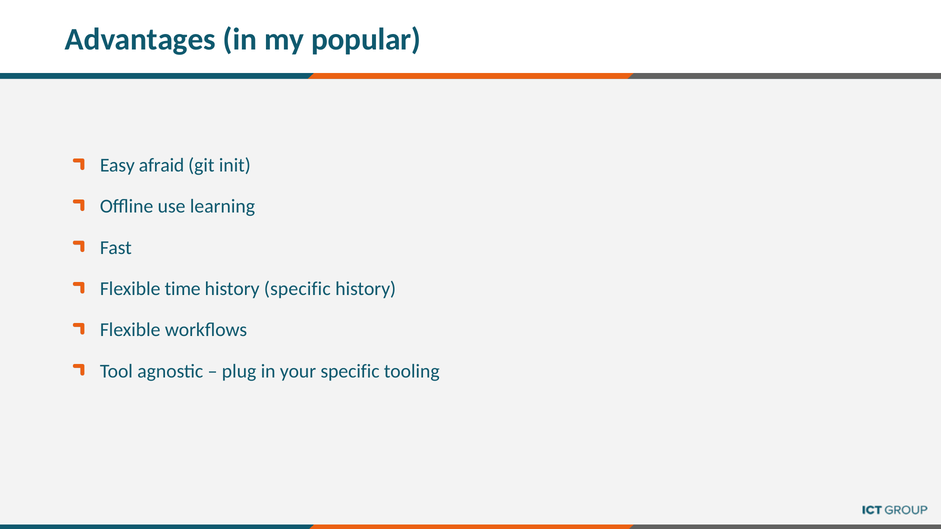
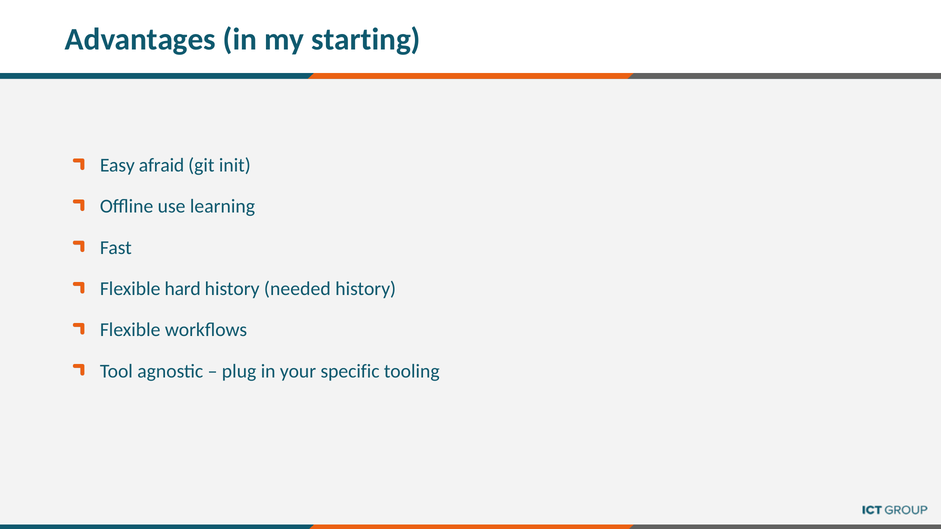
popular: popular -> starting (366, 39)
time: time -> hard (183, 289)
history specific: specific -> needed (297, 289)
